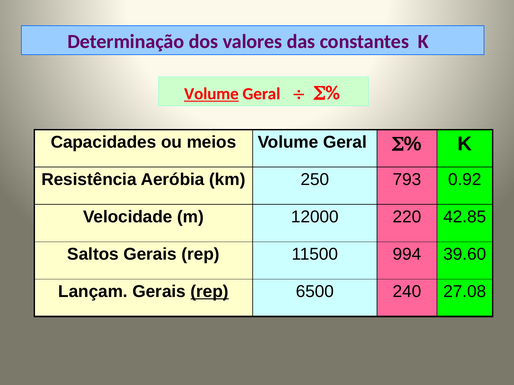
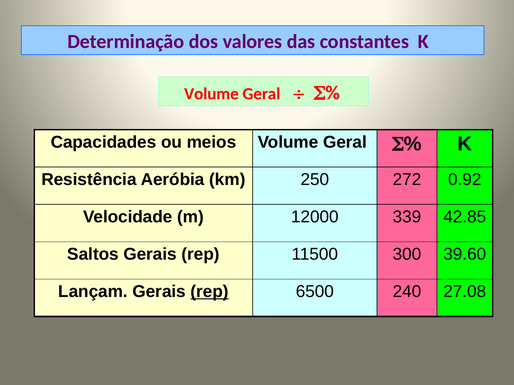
Volume underline: present -> none (211, 94)
793: 793 -> 272 (407, 180)
220: 220 -> 339 (407, 217)
994: 994 -> 300 (407, 255)
